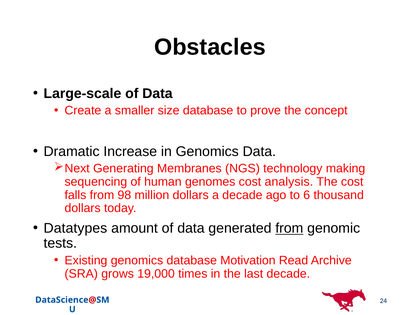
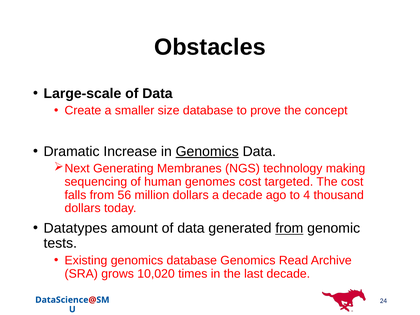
Genomics underline: none -> present (207, 151)
analysis: analysis -> targeted (289, 182)
98: 98 -> 56 (124, 195)
6: 6 -> 4 (307, 195)
database Motivation: Motivation -> Genomics (248, 260)
19,000: 19,000 -> 10,020 (156, 274)
